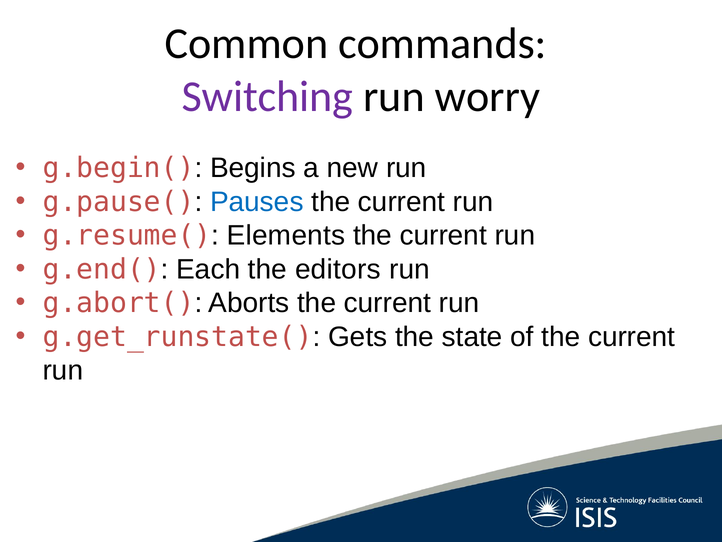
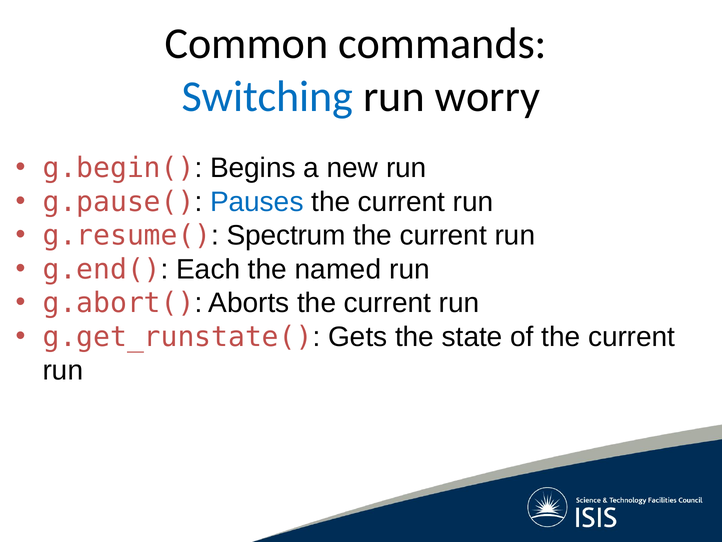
Switching colour: purple -> blue (267, 96)
Elements: Elements -> Spectrum (286, 235)
editors: editors -> named (338, 269)
